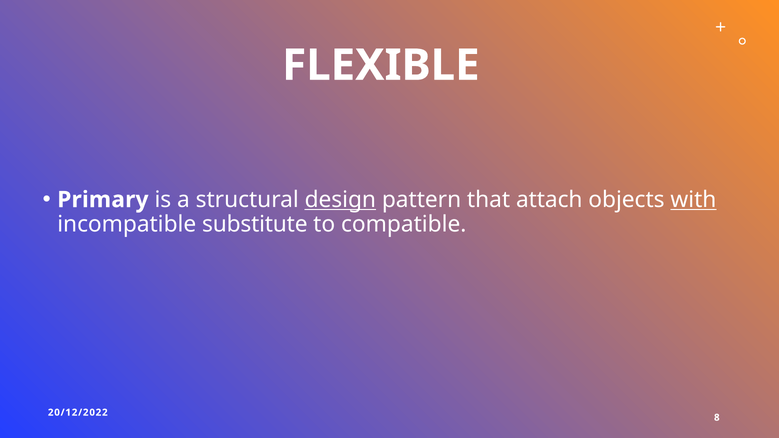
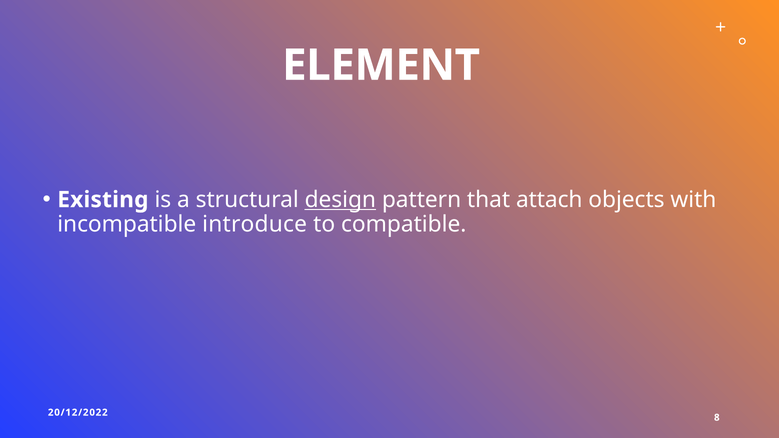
FLEXIBLE: FLEXIBLE -> ELEMENT (381, 65)
Primary: Primary -> Existing (103, 200)
with underline: present -> none (693, 200)
substitute: substitute -> introduce (255, 224)
